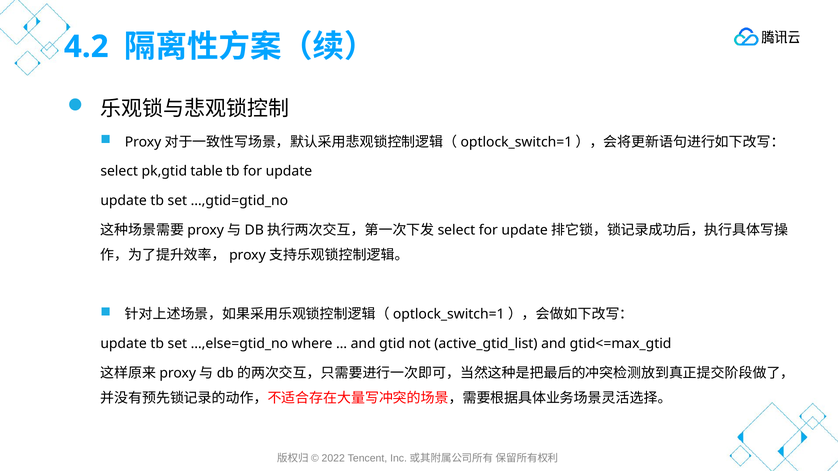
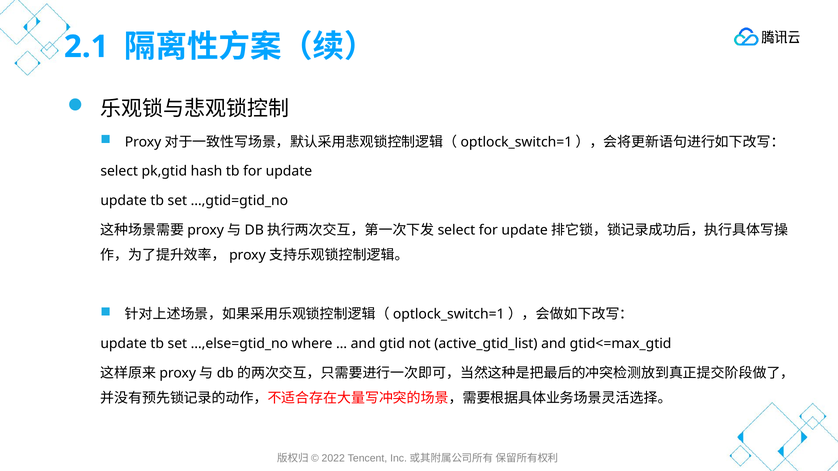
4.2: 4.2 -> 2.1 (86, 47)
table: table -> hash (207, 172)
